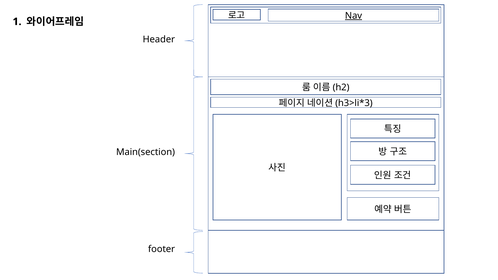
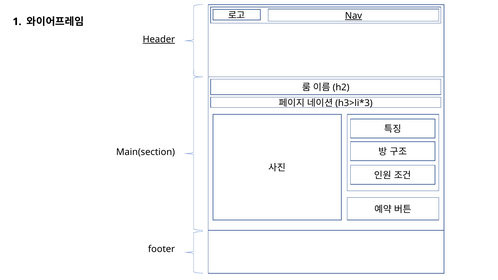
Header underline: none -> present (159, 39)
